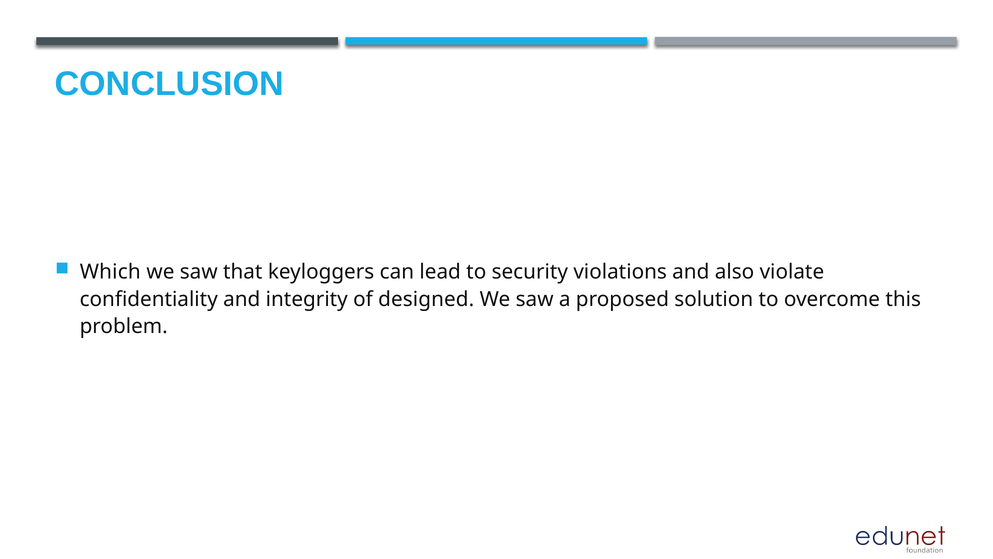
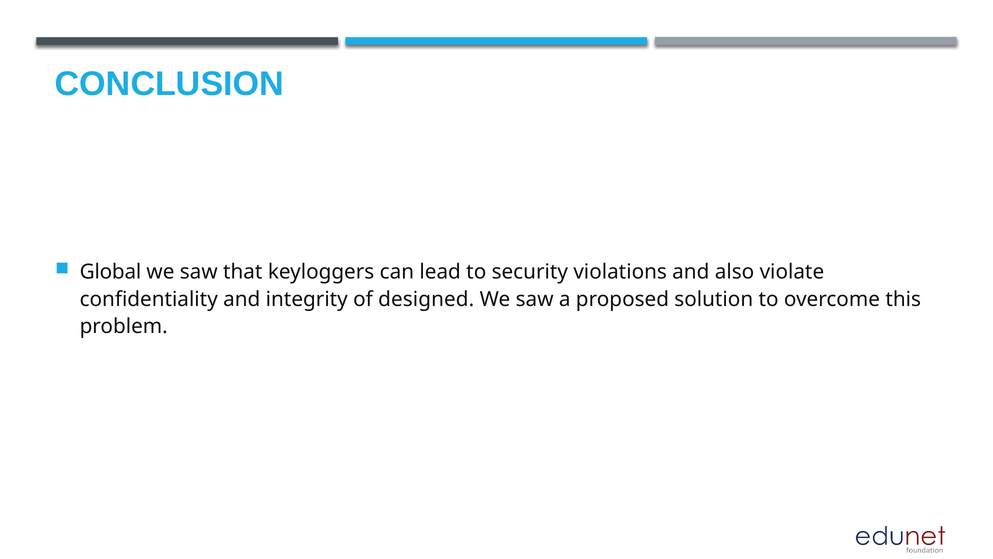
Which: Which -> Global (110, 272)
